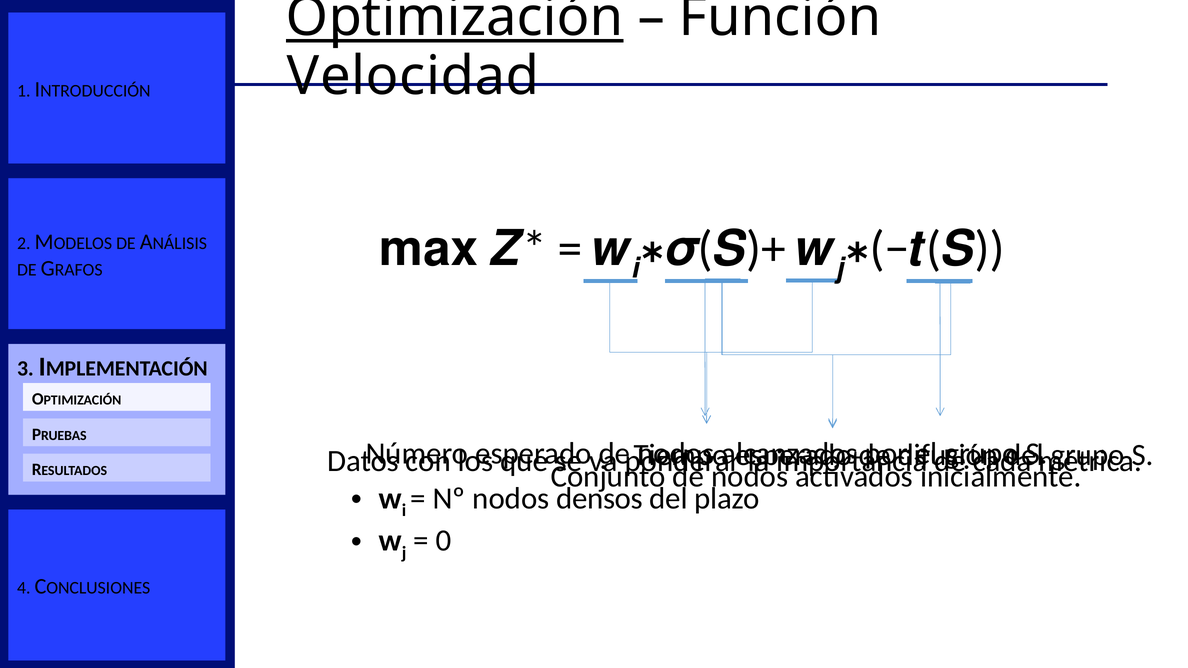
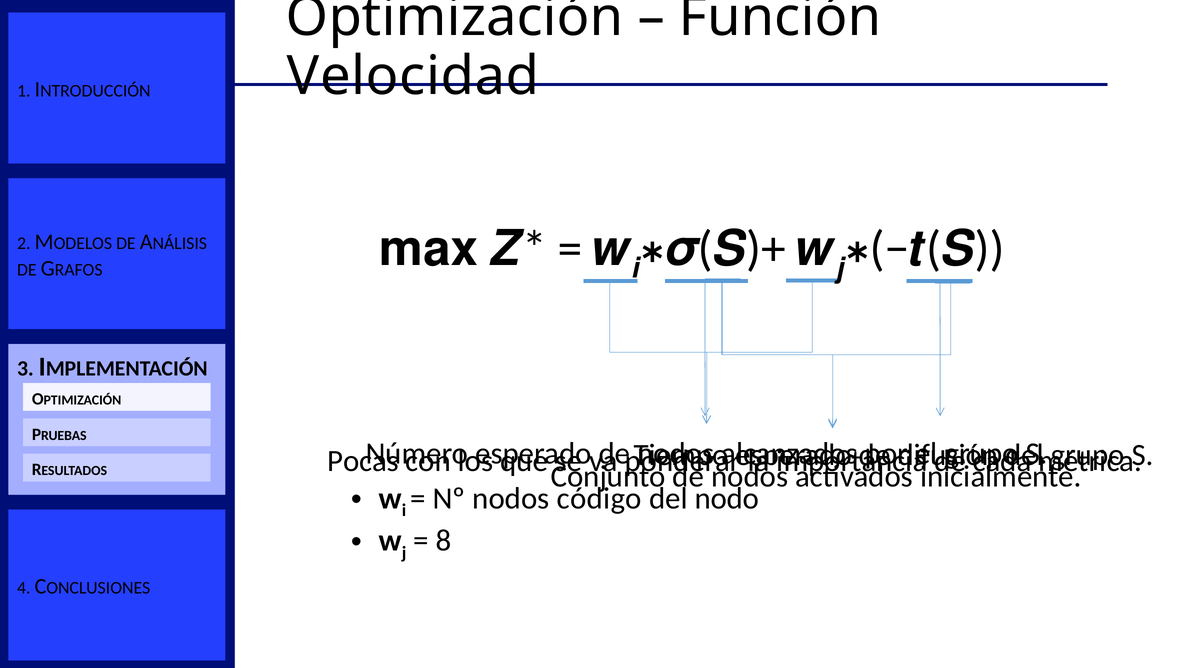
Optimización underline: present -> none (455, 17)
Datos: Datos -> Pocas (363, 461)
densos: densos -> código (599, 499)
plazo: plazo -> nodo (727, 499)
0: 0 -> 8 (443, 541)
